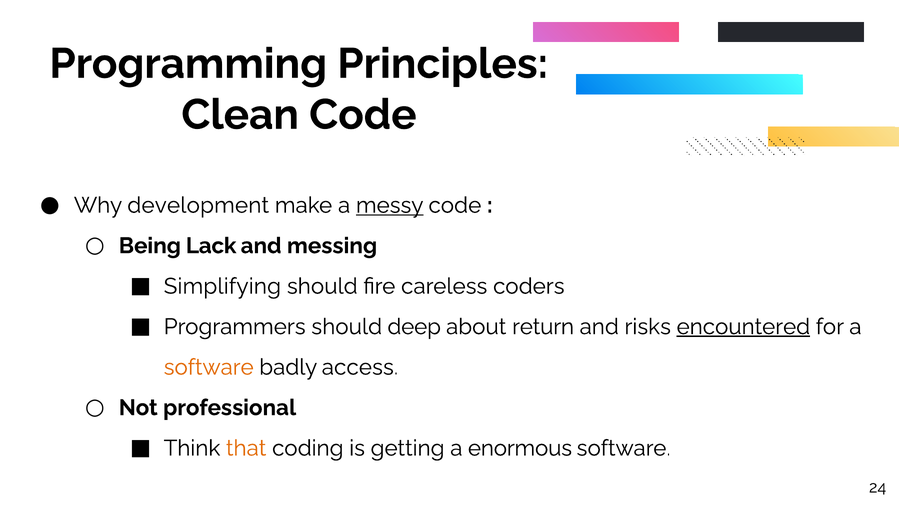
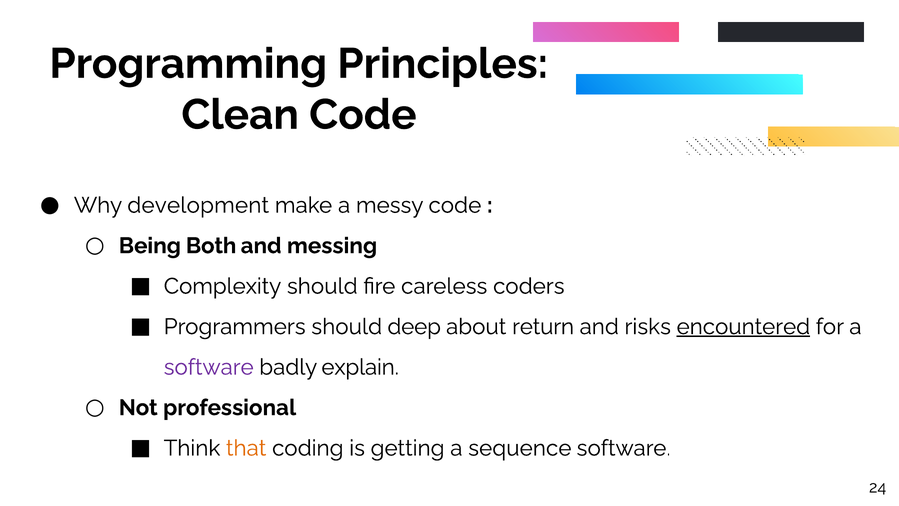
messy underline: present -> none (390, 205)
Lack: Lack -> Both (211, 246)
Simplifying: Simplifying -> Complexity (222, 286)
software colour: orange -> purple (209, 367)
access: access -> explain (360, 367)
enormous: enormous -> sequence (520, 448)
